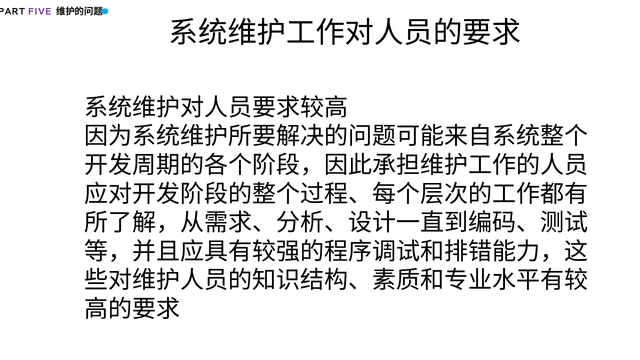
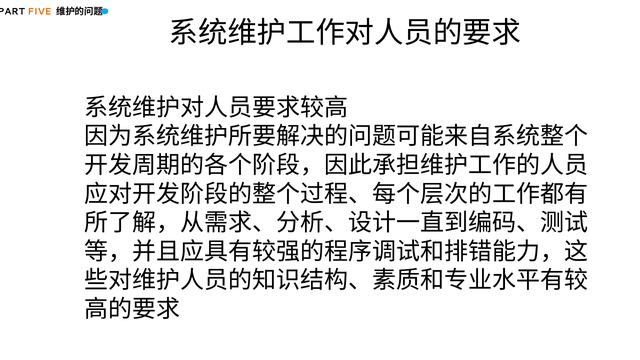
FIVE colour: purple -> orange (39, 12)
